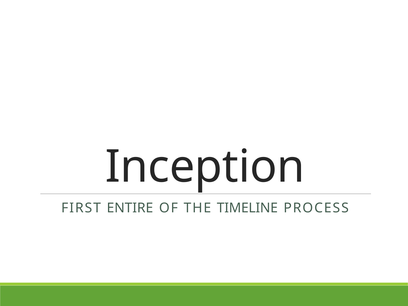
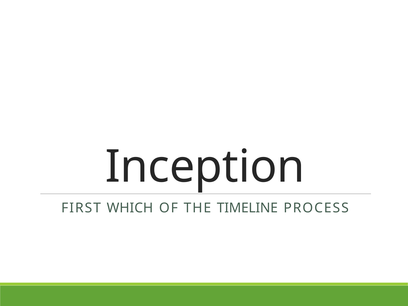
ENTIRE: ENTIRE -> WHICH (130, 208)
